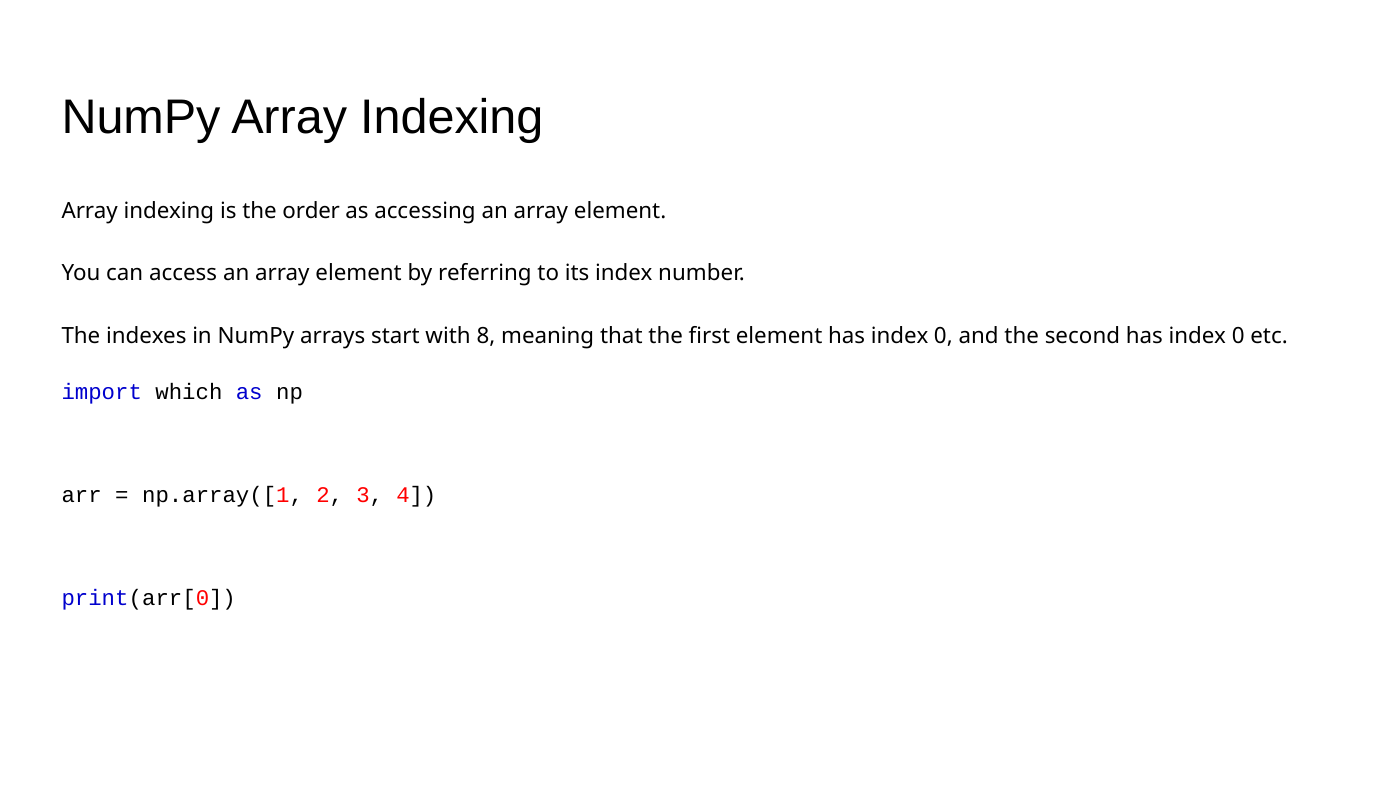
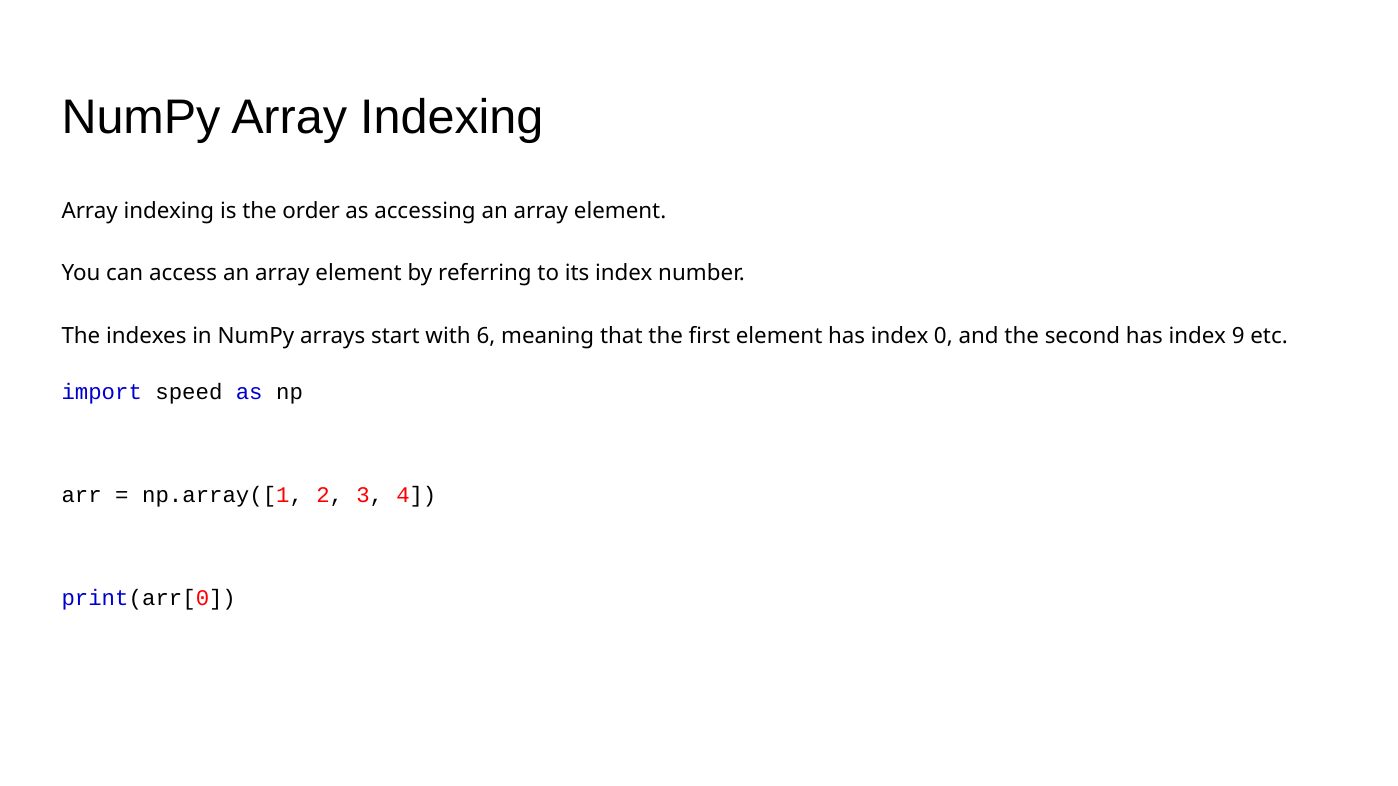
8: 8 -> 6 (486, 336)
second has index 0: 0 -> 9 (1238, 336)
which: which -> speed (189, 392)
